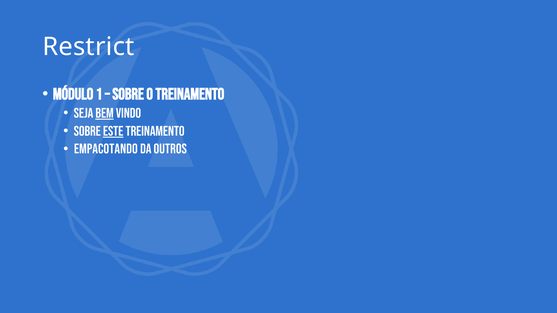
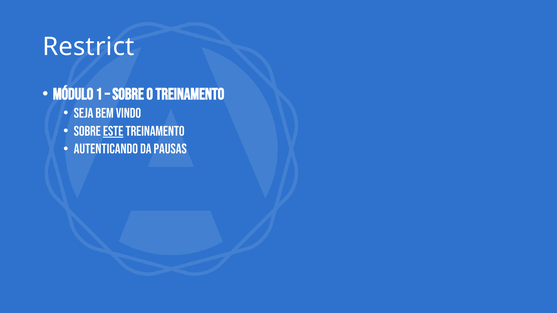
bem underline: present -> none (105, 113)
Empacotando: Empacotando -> Autenticando (106, 149)
Outros: Outros -> Pausas (170, 149)
